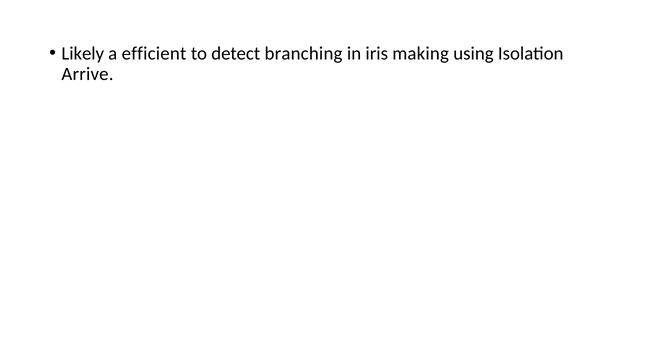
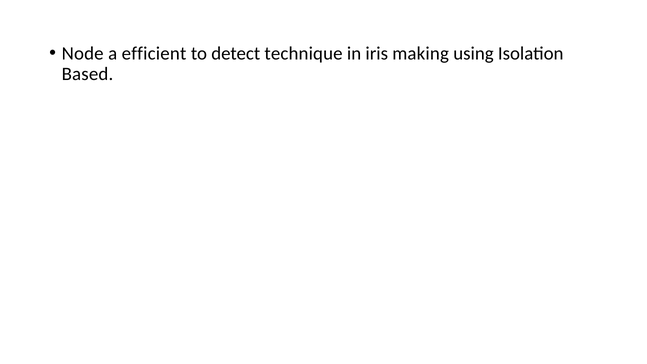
Likely: Likely -> Node (83, 53)
branching: branching -> technique (304, 53)
Arrive: Arrive -> Based (87, 74)
